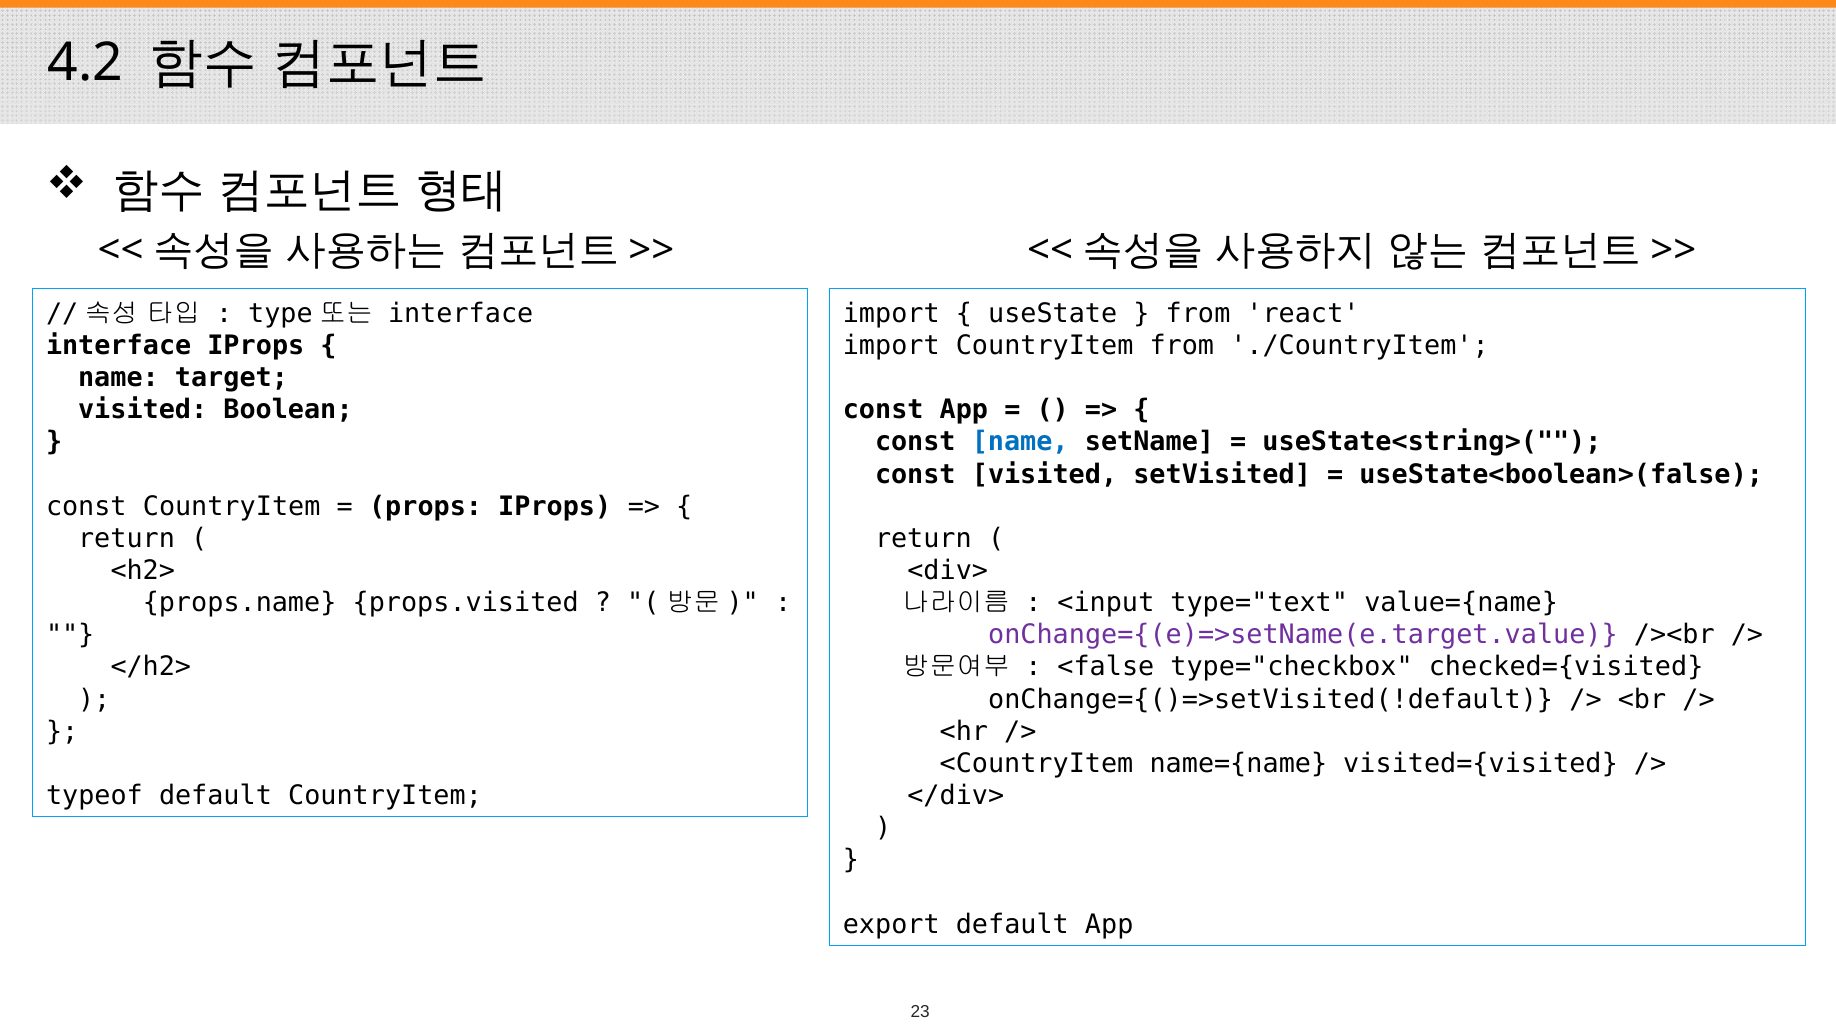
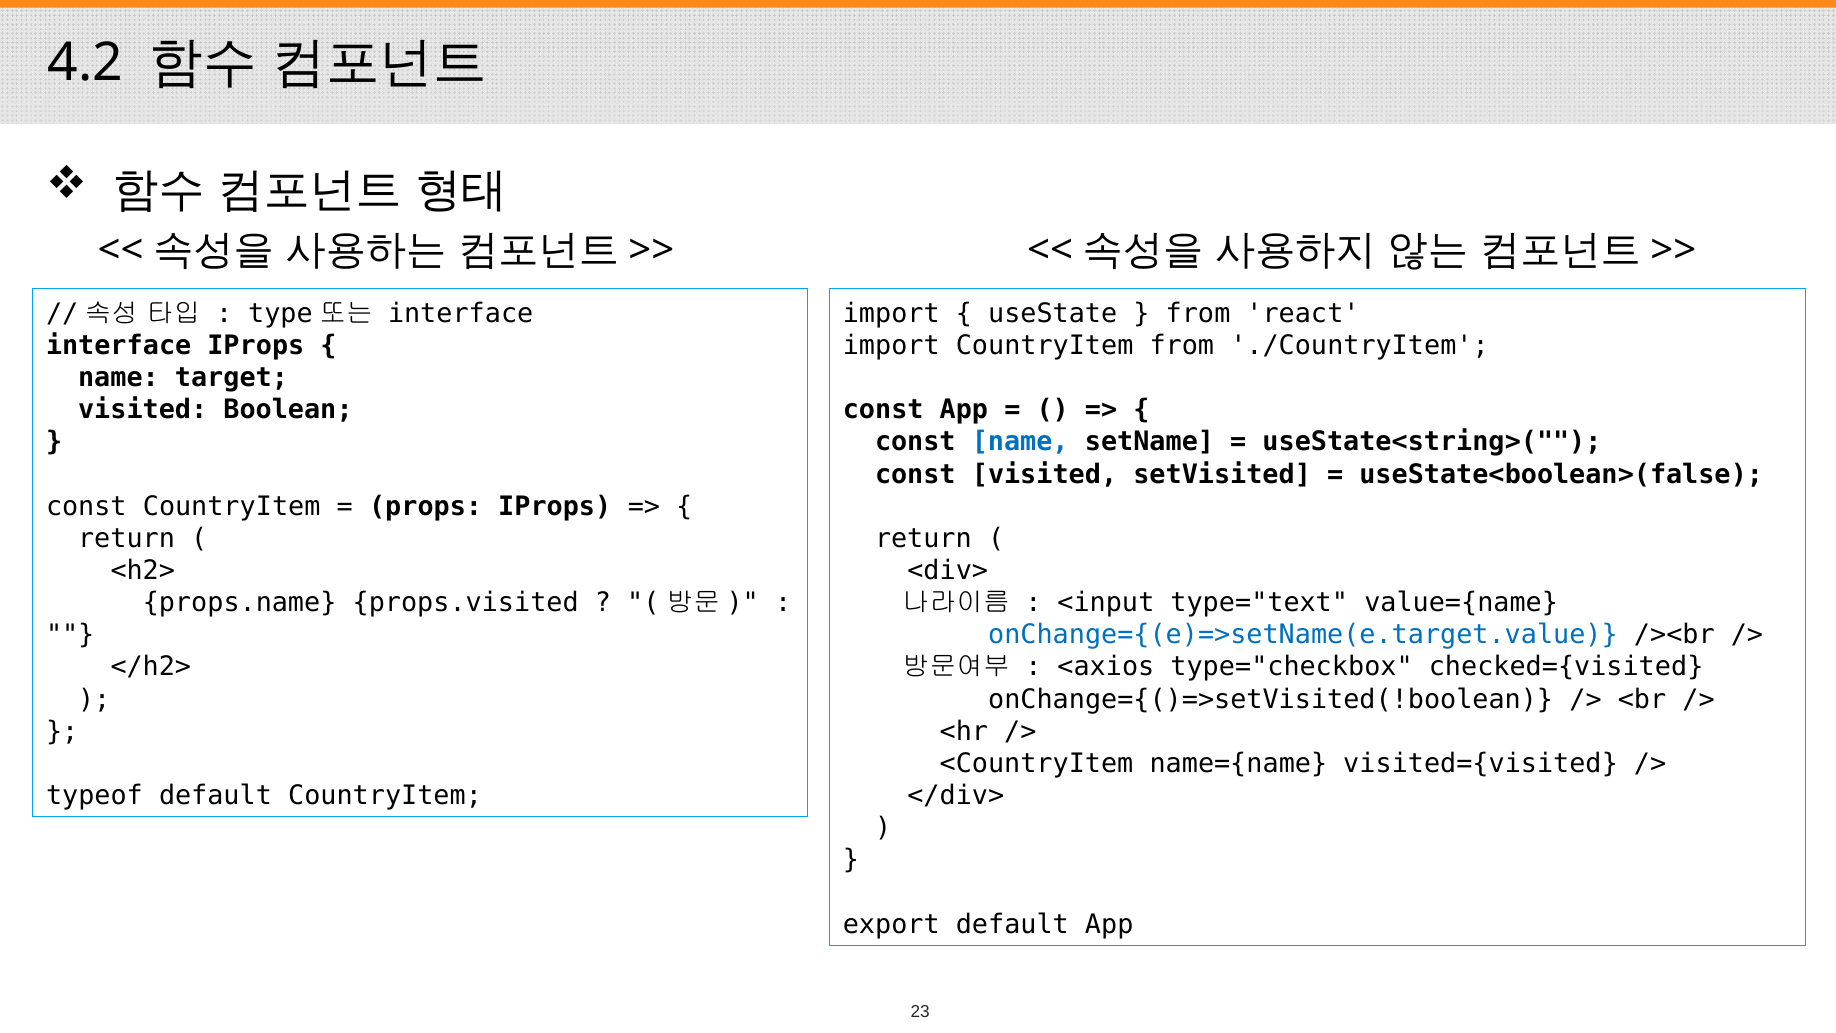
onChange={(e)=>setName(e.target.value colour: purple -> blue (1303, 635)
<false: <false -> <axios (1106, 667)
onChange={()=>setVisited(!default: onChange={()=>setVisited(!default -> onChange={()=>setVisited(!boolean (1271, 699)
